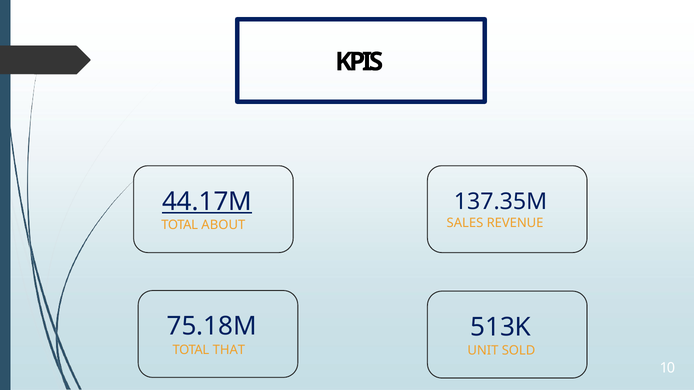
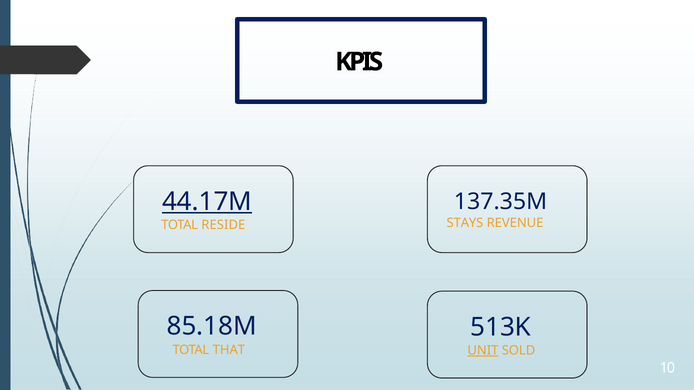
SALES: SALES -> STAYS (465, 223)
ABOUT: ABOUT -> RESIDE (223, 225)
75.18M: 75.18M -> 85.18M (212, 327)
UNIT underline: none -> present (483, 351)
